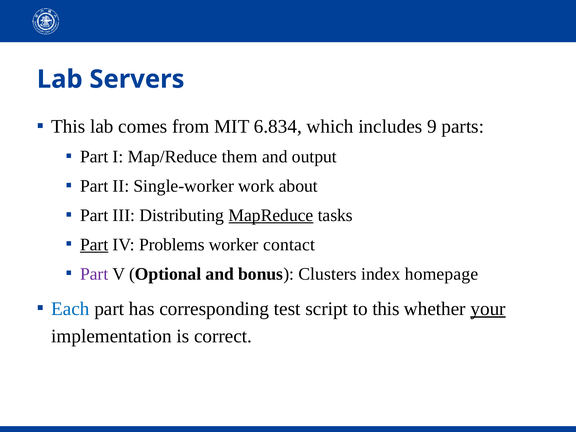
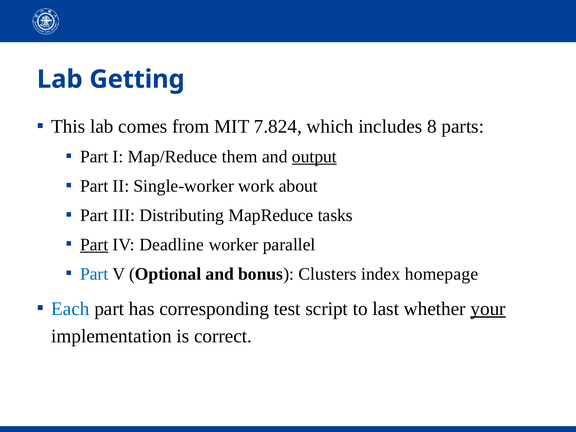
Servers: Servers -> Getting (137, 79)
6.834: 6.834 -> 7.824 (278, 127)
9: 9 -> 8 (432, 127)
output underline: none -> present (314, 157)
MapReduce underline: present -> none (271, 215)
Problems: Problems -> Deadline (172, 245)
contact: contact -> parallel (289, 245)
Part colour: purple -> blue (94, 274)
to this: this -> last (386, 309)
